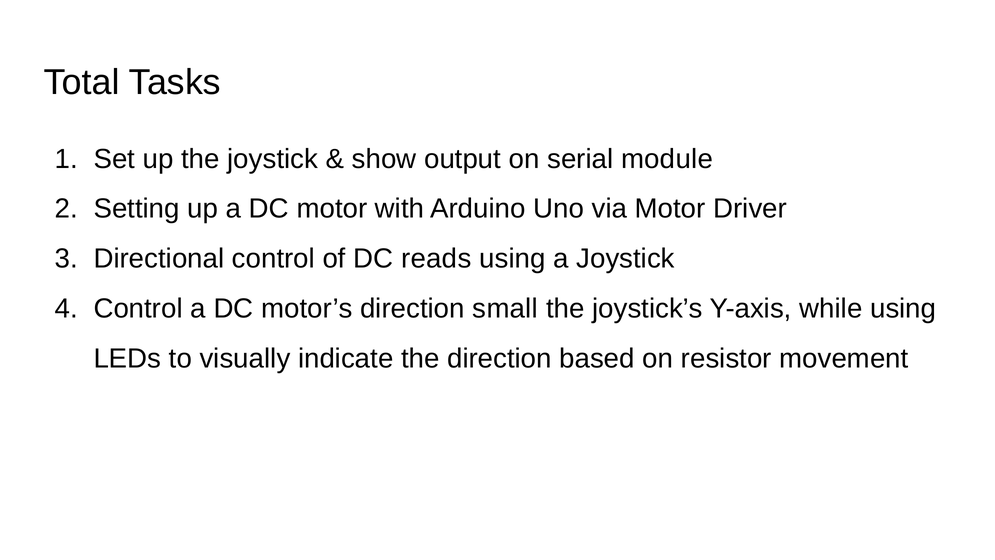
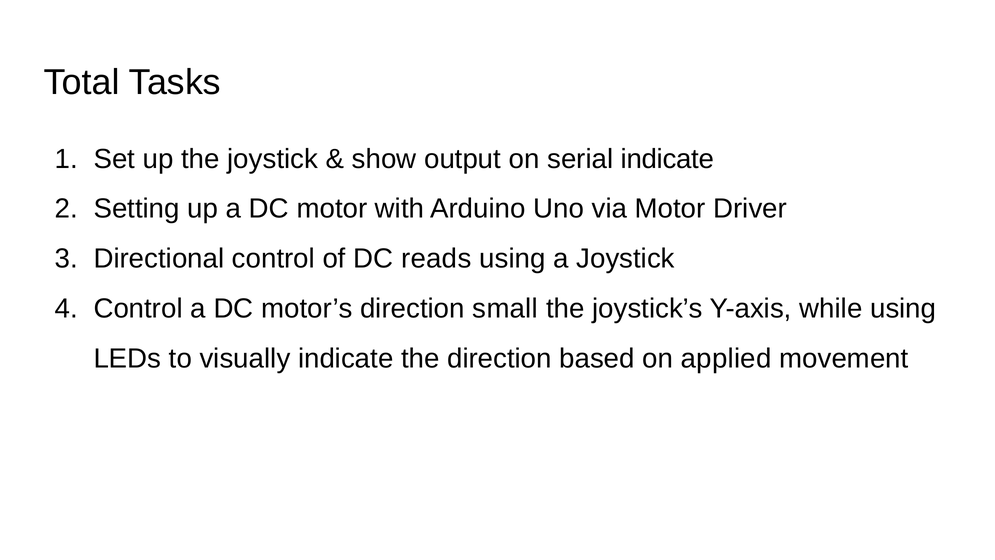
serial module: module -> indicate (667, 159)
resistor: resistor -> applied (726, 358)
